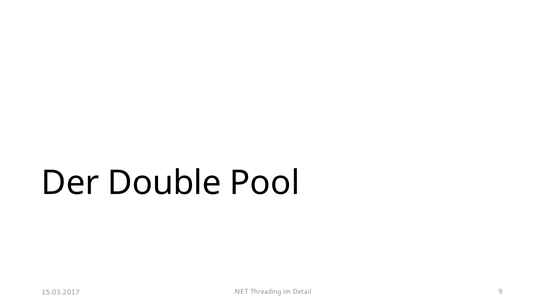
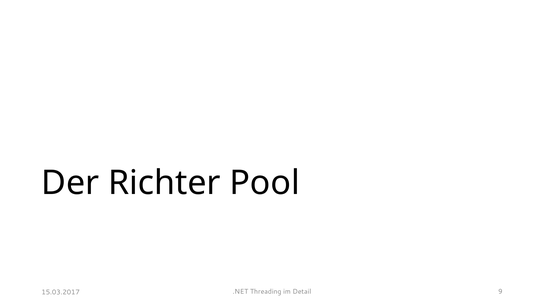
Double: Double -> Richter (164, 183)
